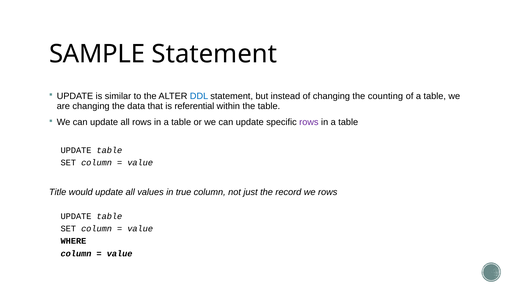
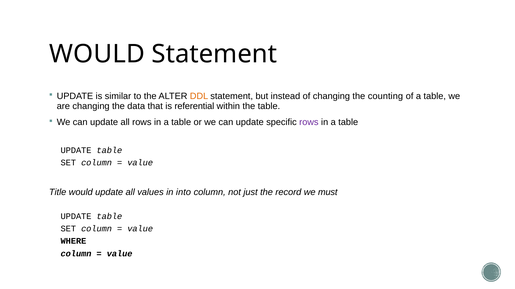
SAMPLE: SAMPLE -> WOULD (97, 54)
DDL colour: blue -> orange (199, 96)
true: true -> into (183, 193)
we rows: rows -> must (328, 193)
